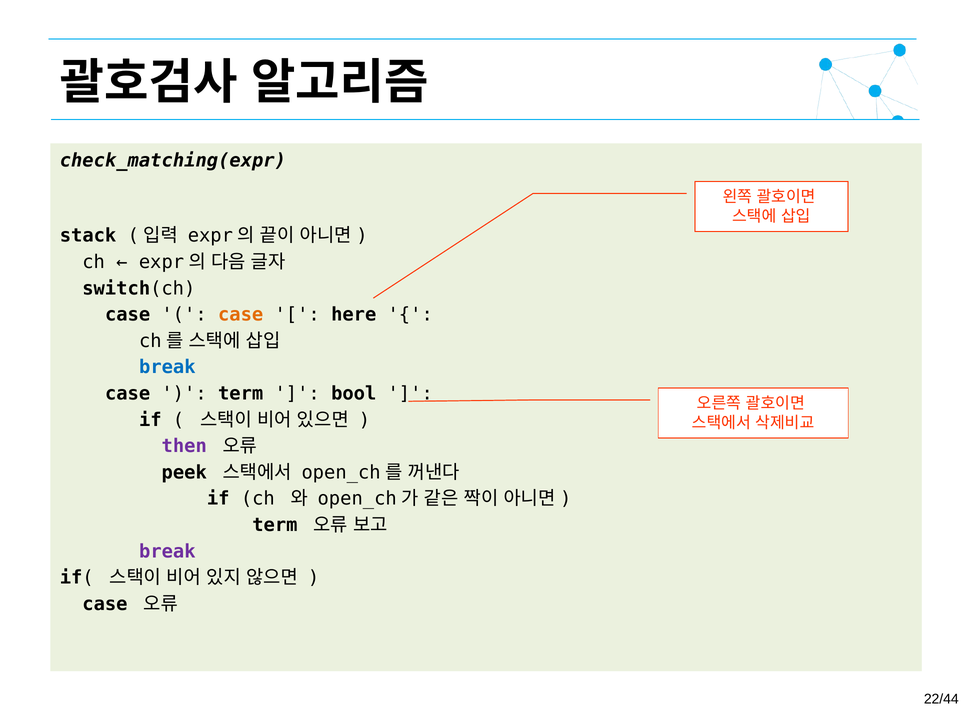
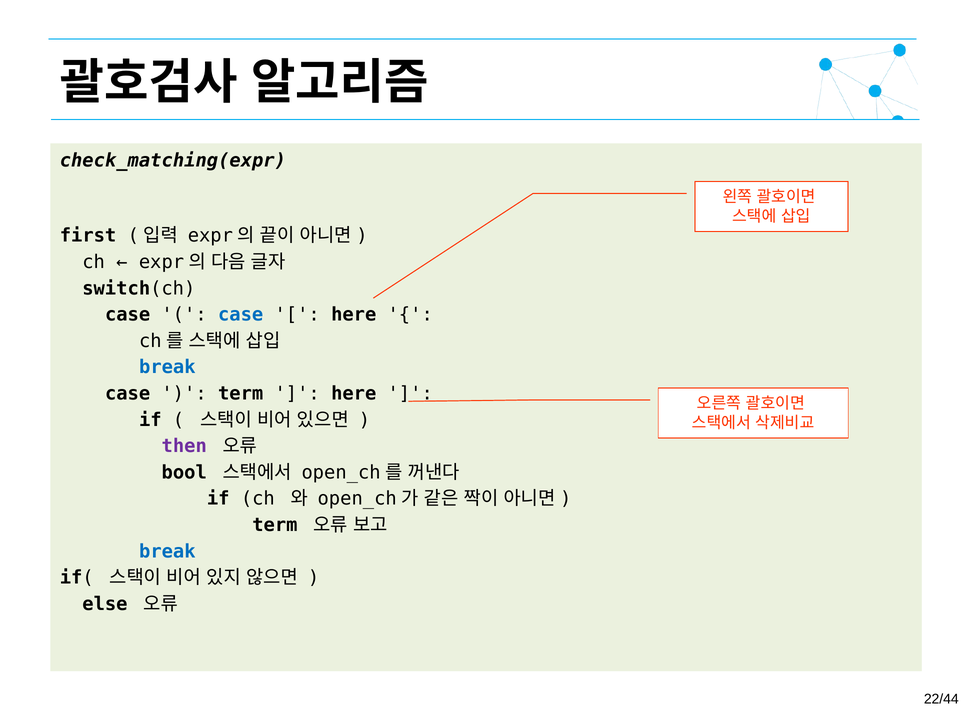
stack: stack -> first (88, 236)
case colour: orange -> blue (241, 315)
bool: bool -> here (354, 393)
peek: peek -> bool (184, 472)
break colour: purple -> blue (167, 551)
case: case -> else (105, 604)
